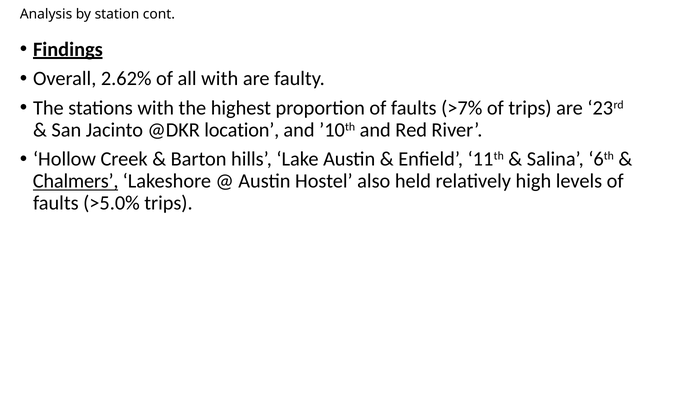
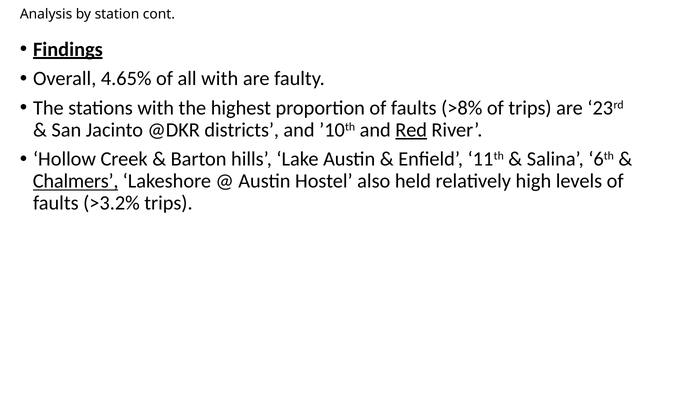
2.62%: 2.62% -> 4.65% (126, 79)
>7%: >7% -> >8% (462, 108)
location: location -> districts (242, 130)
Red underline: none -> present (411, 130)
>5.0%: >5.0% -> >3.2% (111, 203)
